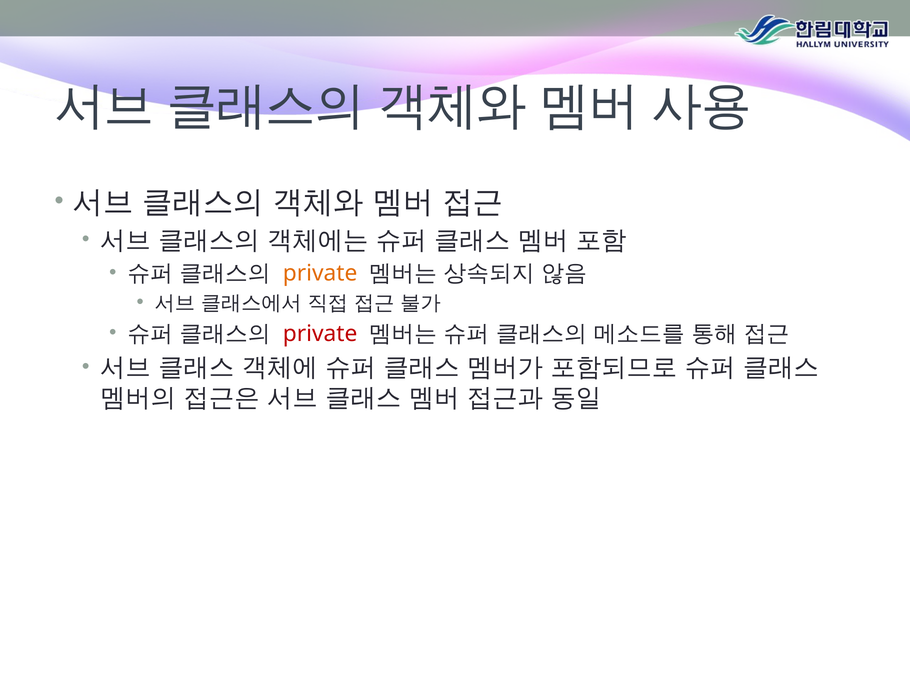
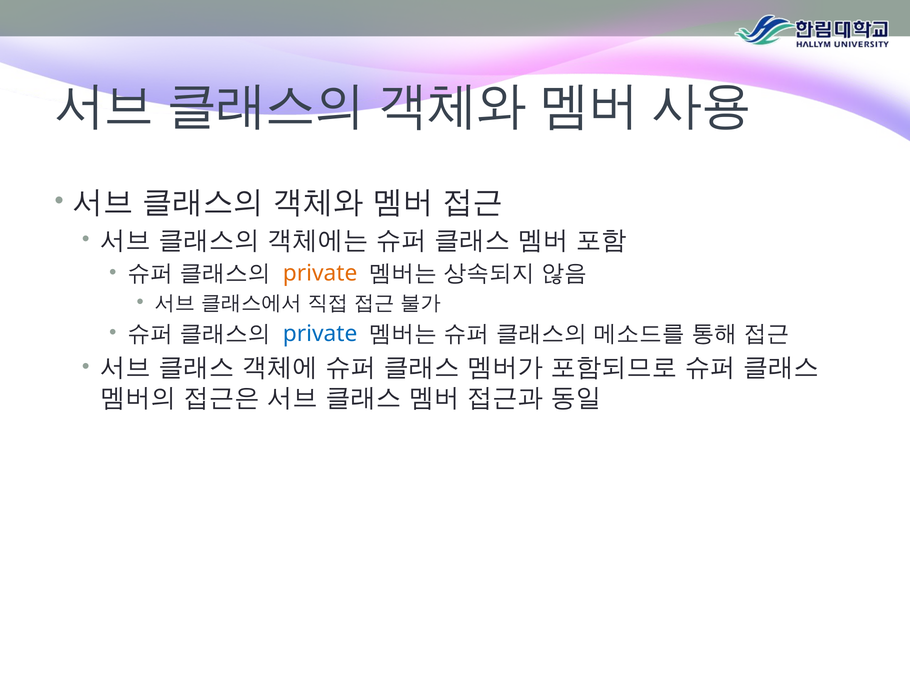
private colour: red -> blue (320, 334)
